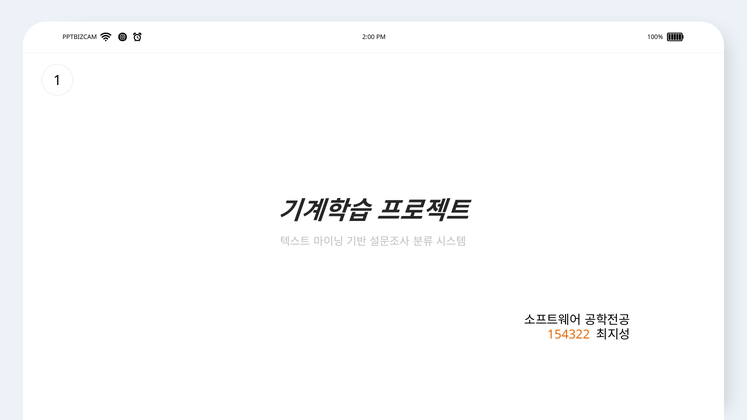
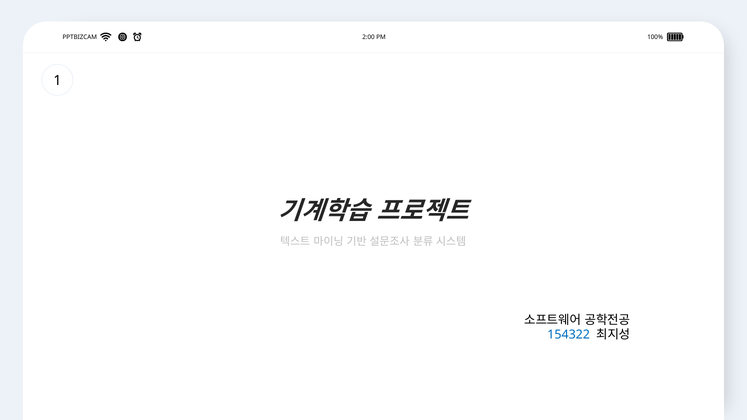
154322 colour: orange -> blue (569, 335)
